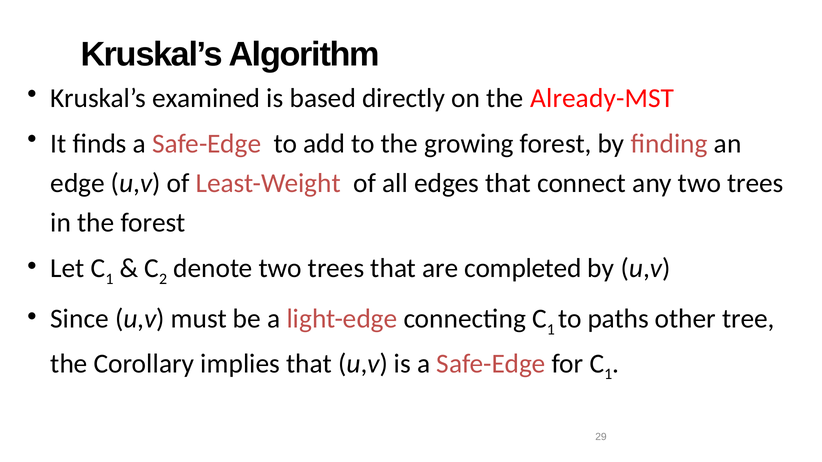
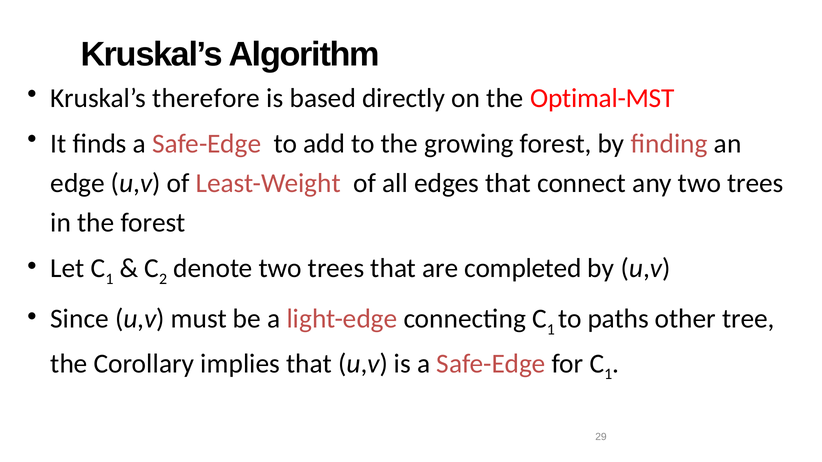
examined: examined -> therefore (206, 98)
Already-MST: Already-MST -> Optimal-MST (602, 98)
